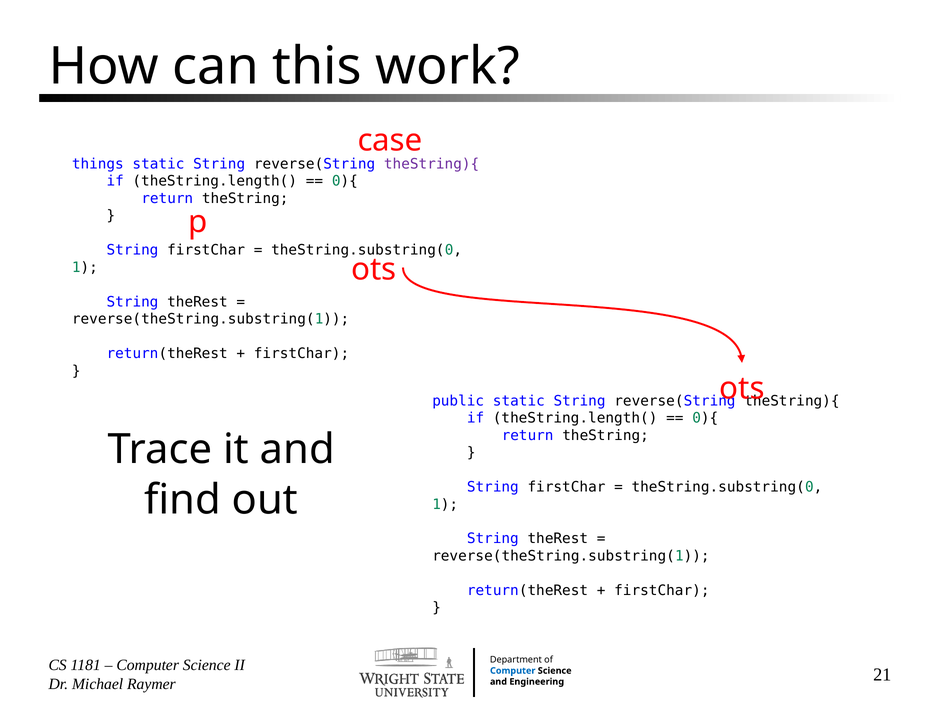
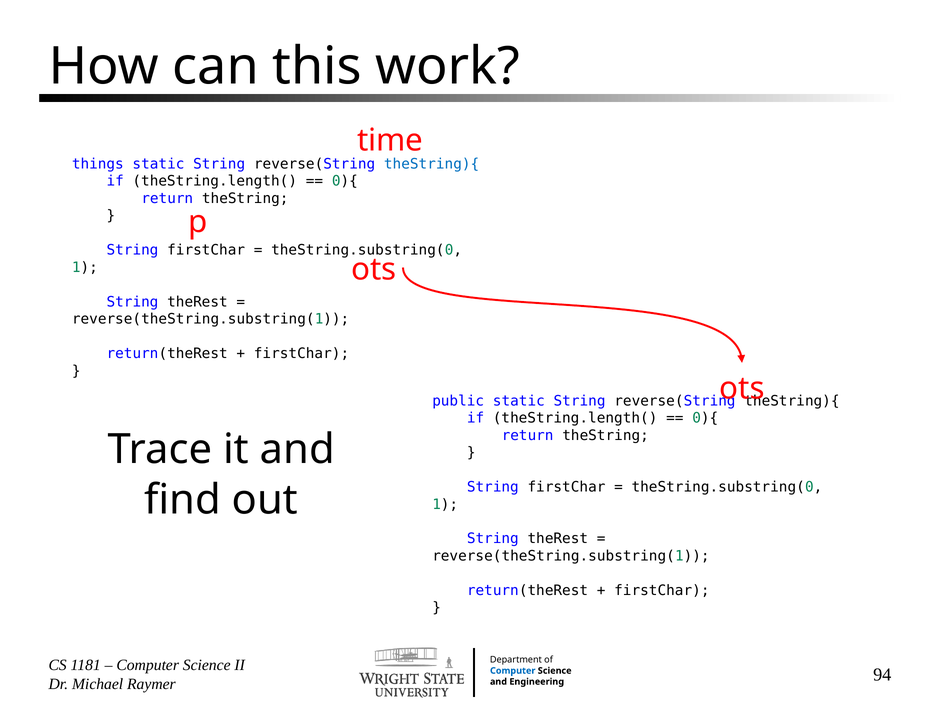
case: case -> time (390, 141)
theString){ colour: purple -> blue (432, 164)
21: 21 -> 94 (882, 675)
